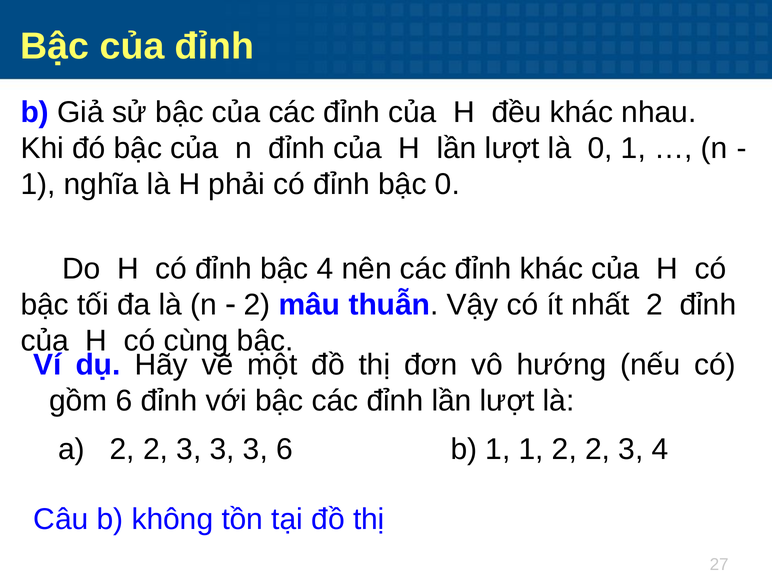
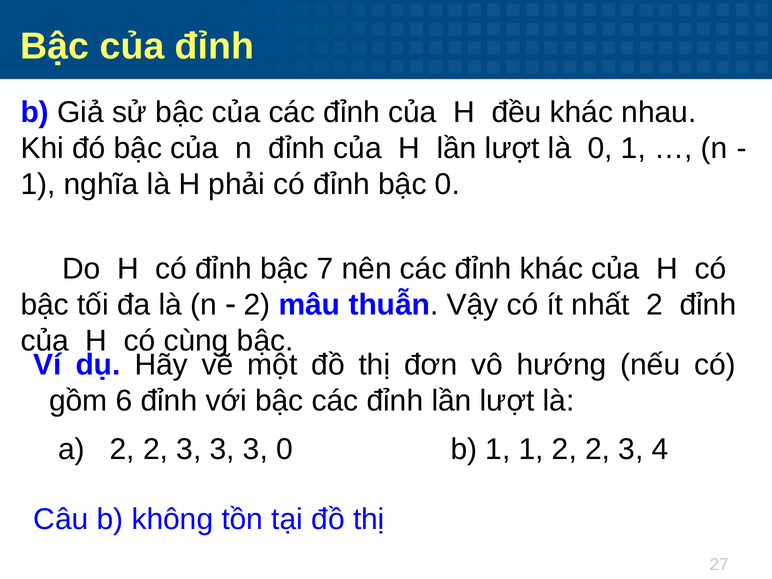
bậc 4: 4 -> 7 (325, 269)
3 6: 6 -> 0 (285, 449)
